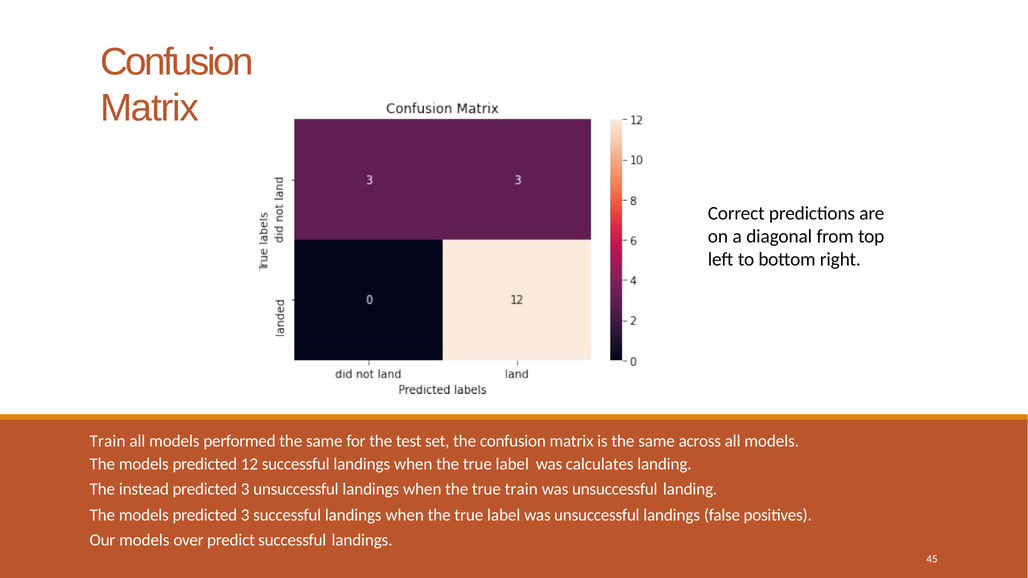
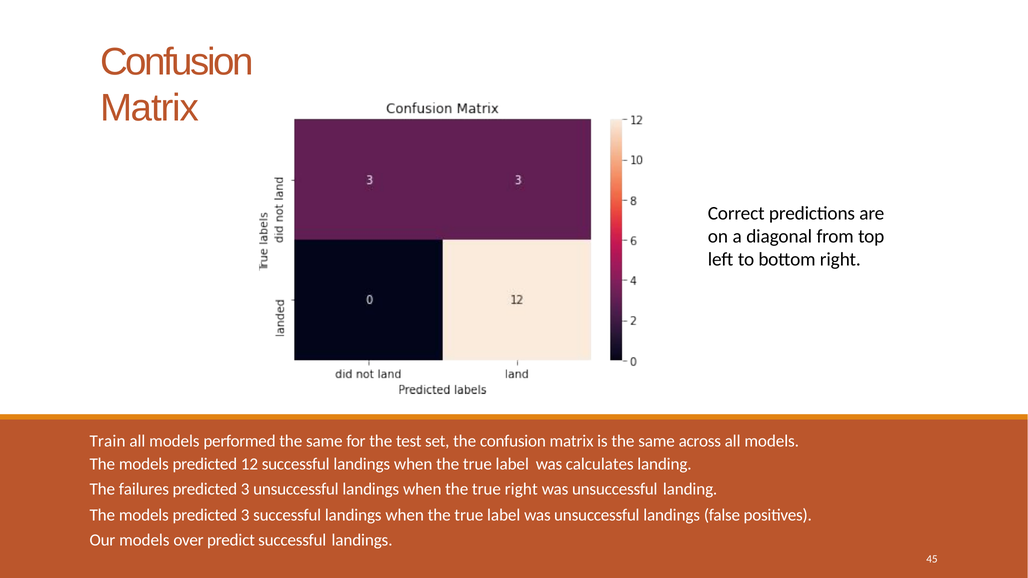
instead: instead -> failures (144, 489)
true train: train -> right (521, 489)
